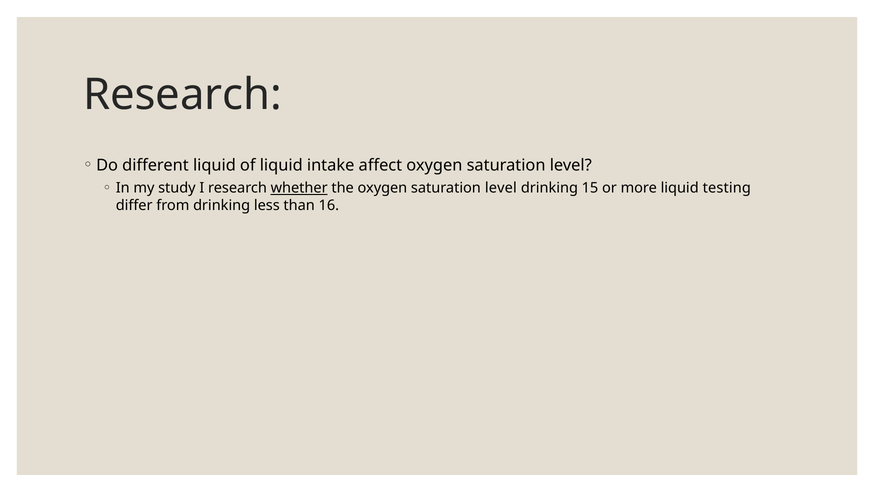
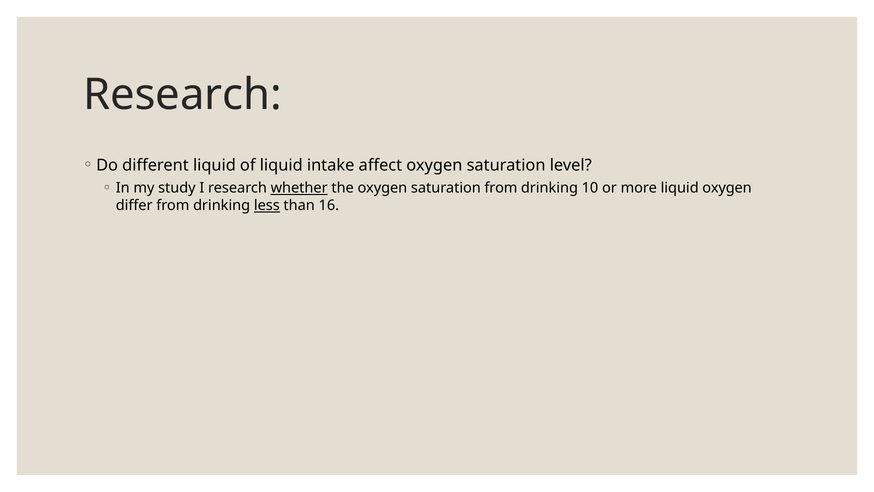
the oxygen saturation level: level -> from (501, 188)
15: 15 -> 10 (590, 188)
liquid testing: testing -> oxygen (727, 188)
less underline: none -> present (267, 205)
